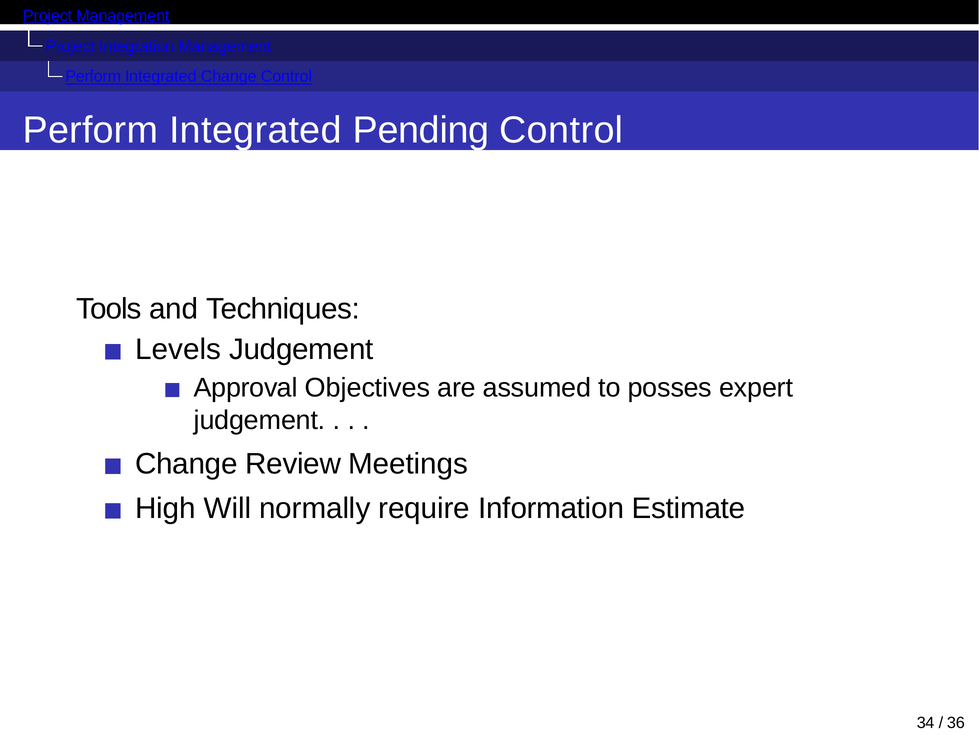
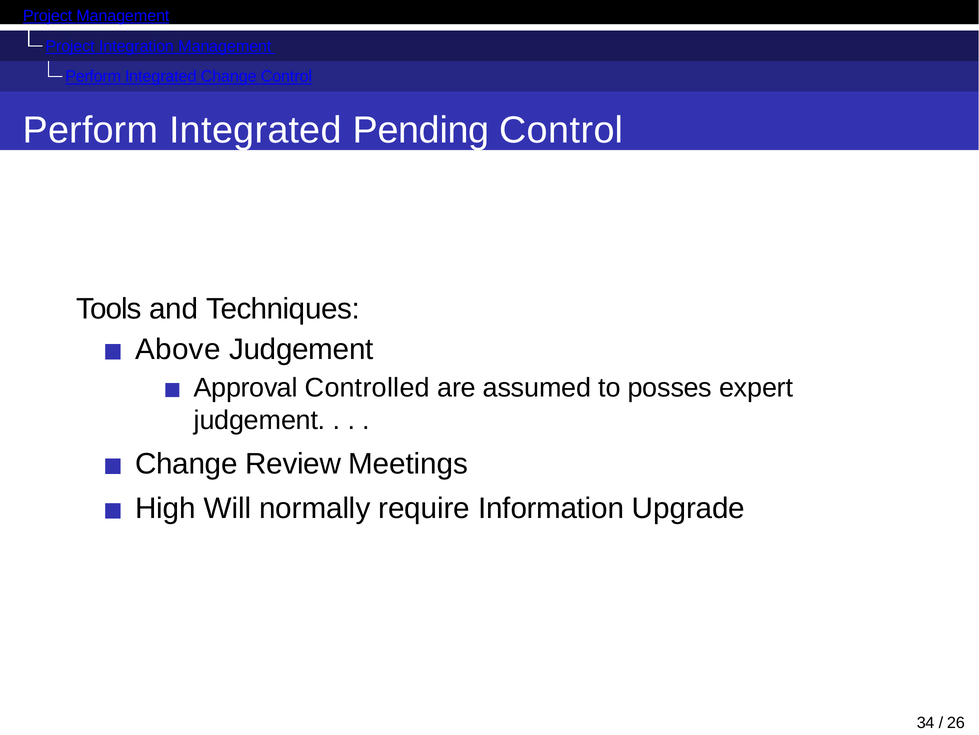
Levels: Levels -> Above (178, 349)
Objectives: Objectives -> Controlled (367, 388)
Estimate: Estimate -> Upgrade (688, 509)
36: 36 -> 26 (956, 723)
